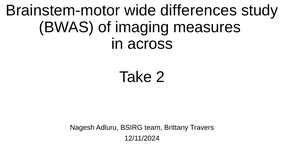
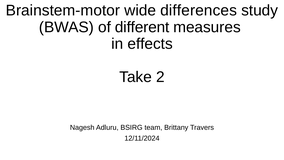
imaging: imaging -> different (142, 27)
across: across -> effects (150, 44)
